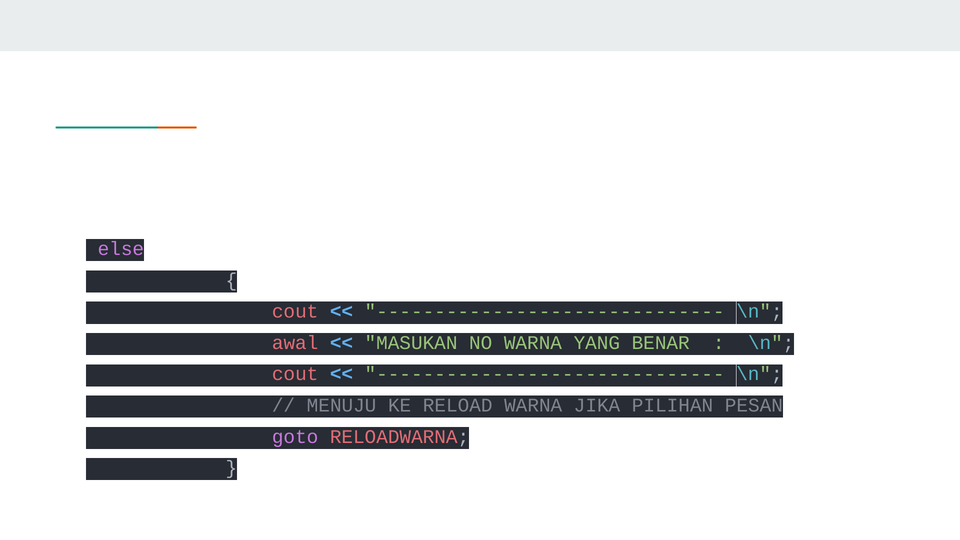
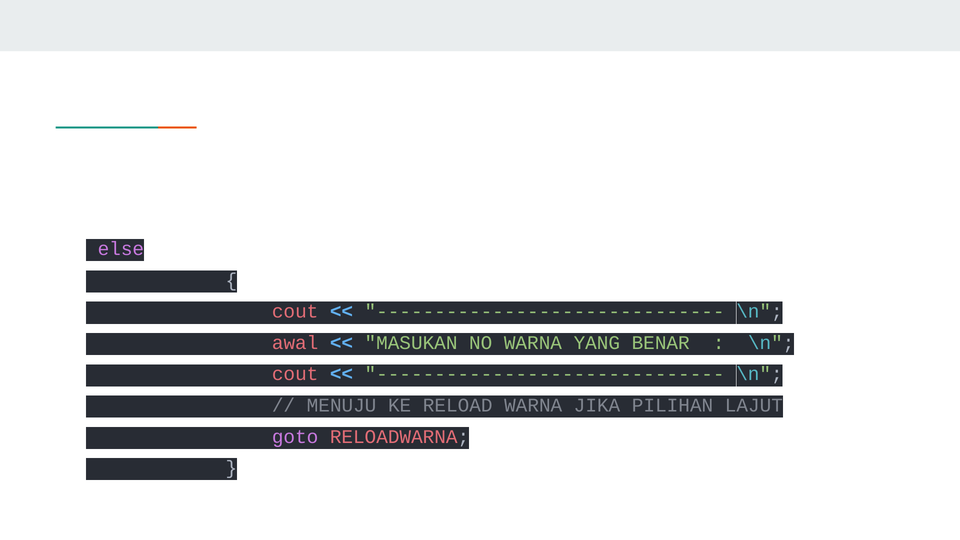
PESAN: PESAN -> LAJUT (754, 405)
